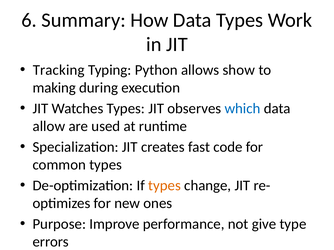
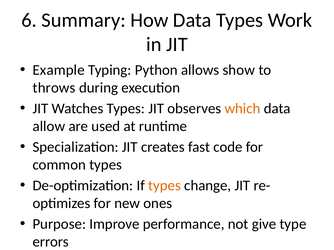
Tracking: Tracking -> Example (59, 70)
making: making -> throws (54, 88)
which colour: blue -> orange (243, 109)
